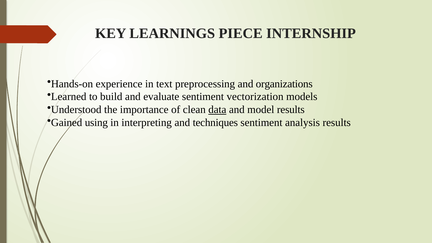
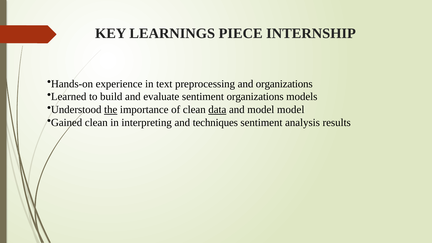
sentiment vectorization: vectorization -> organizations (255, 97)
the underline: none -> present (111, 110)
model results: results -> model (291, 110)
Gained using: using -> clean (96, 123)
